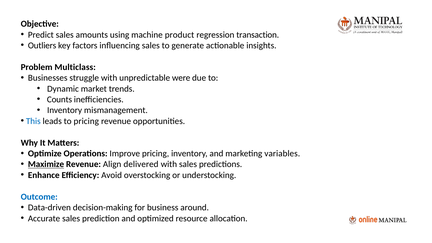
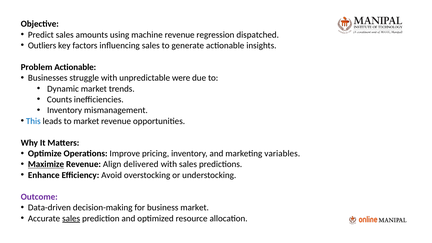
machine product: product -> revenue (180, 35)
transaction: transaction -> dispatched (258, 35)
Problem Multiclass: Multiclass -> Actionable (75, 67)
to pricing: pricing -> market (86, 121)
Outcome colour: blue -> purple (39, 197)
business around: around -> market (195, 208)
sales underline: none -> present (71, 218)
